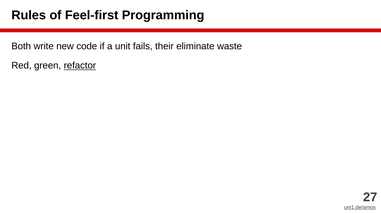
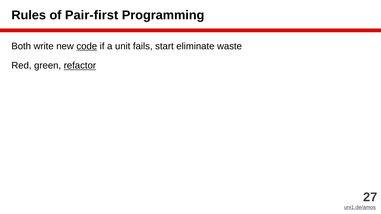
Feel-first: Feel-first -> Pair-first (92, 15)
code underline: none -> present (87, 46)
their: their -> start (164, 46)
